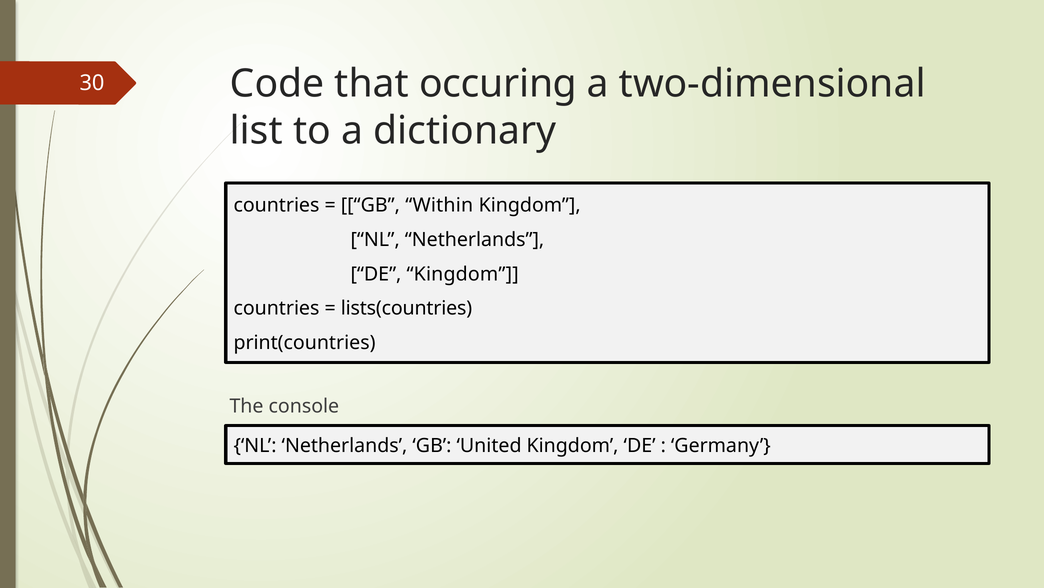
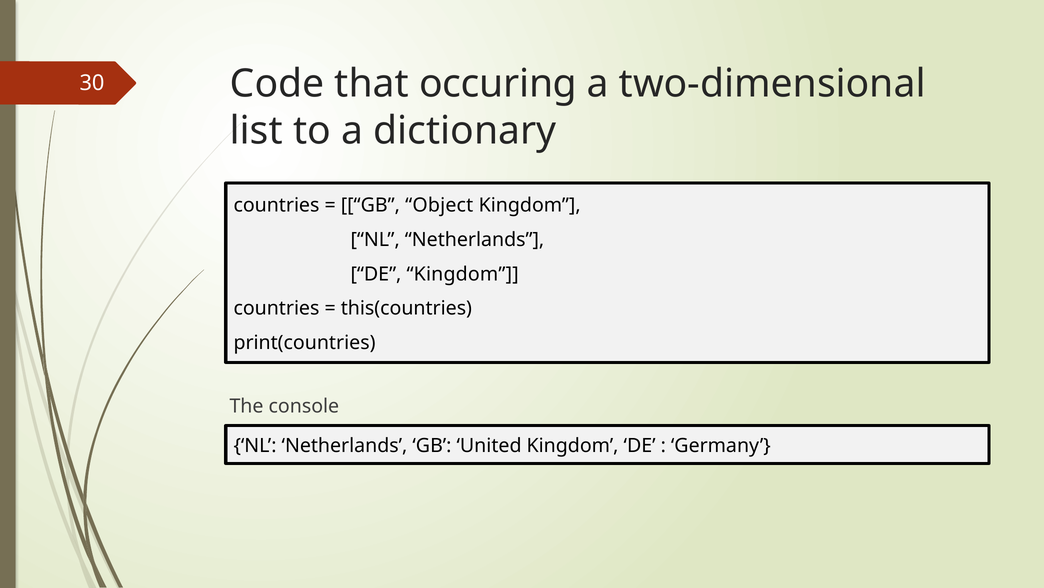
Within: Within -> Object (439, 205)
lists(countries: lists(countries -> this(countries (406, 308)
